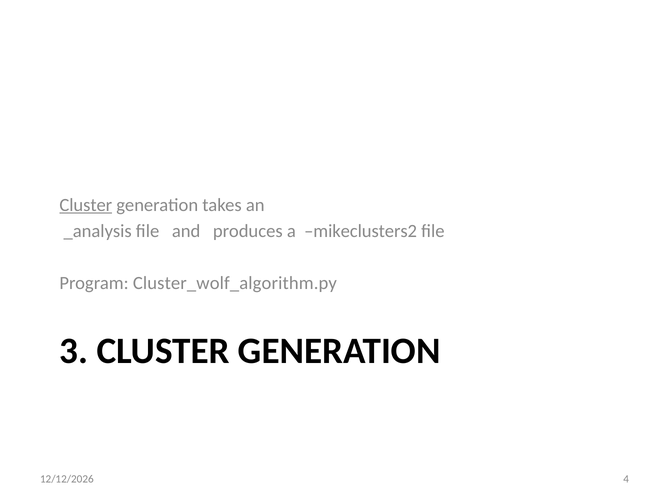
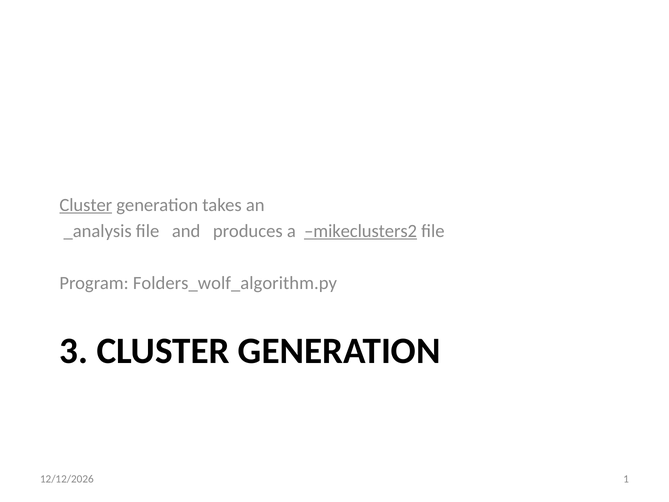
mikeclusters2 underline: none -> present (361, 231)
Cluster_wolf_algorithm.py: Cluster_wolf_algorithm.py -> Folders_wolf_algorithm.py (235, 283)
4: 4 -> 1 (626, 479)
